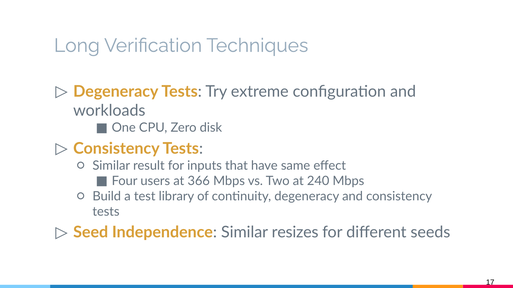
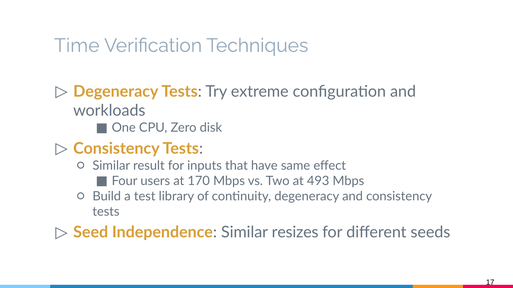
Long: Long -> Time (77, 46)
366: 366 -> 170 (199, 181)
240: 240 -> 493 (318, 181)
